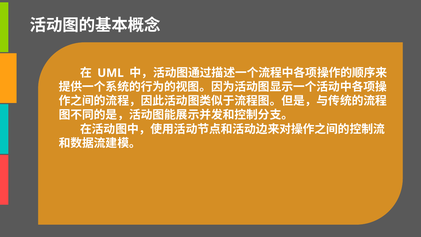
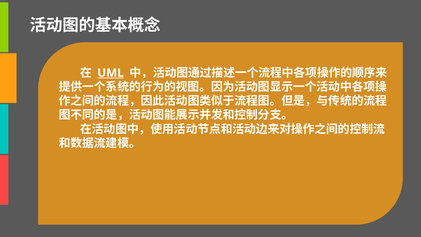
UML underline: none -> present (111, 73)
